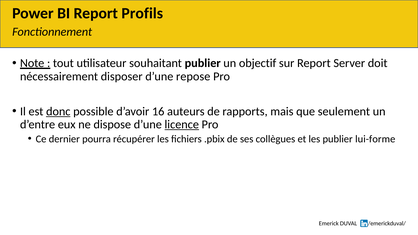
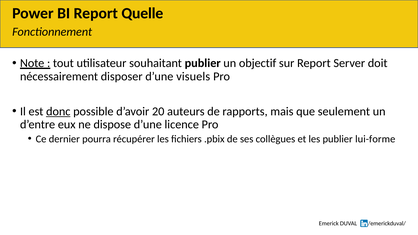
Profils: Profils -> Quelle (142, 13)
repose: repose -> visuels (193, 76)
16: 16 -> 20 (158, 111)
licence underline: present -> none (182, 125)
